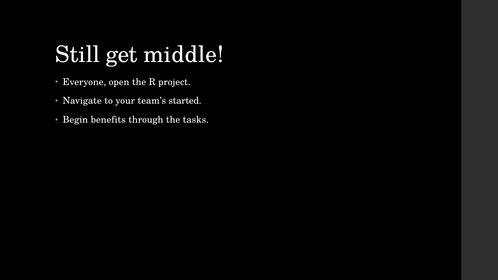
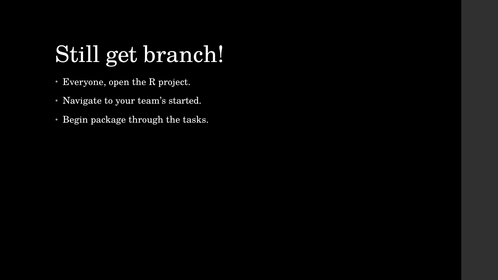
middle: middle -> branch (184, 55)
benefits: benefits -> package (108, 120)
